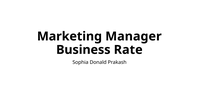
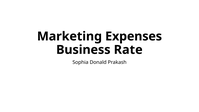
Manager: Manager -> Expenses (134, 36)
